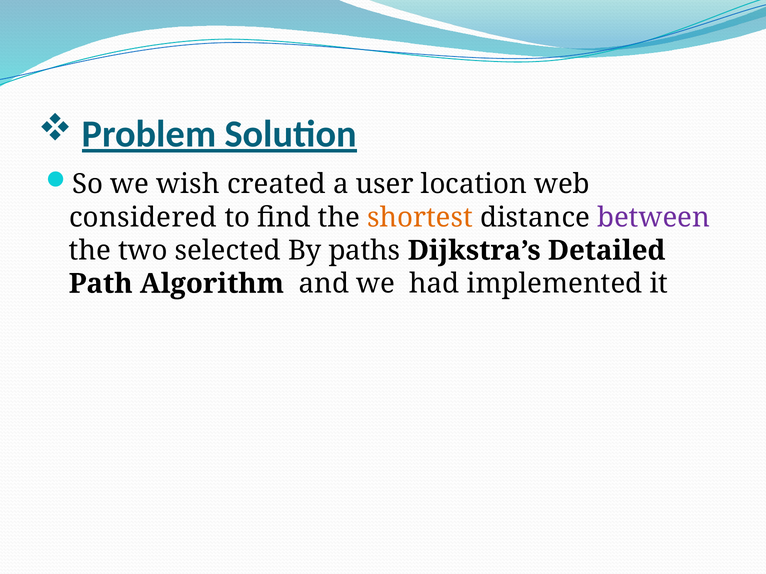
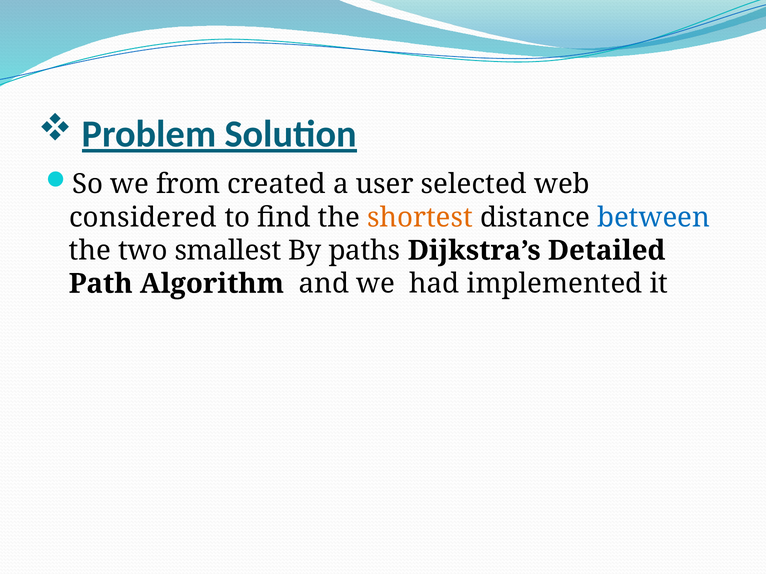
wish: wish -> from (188, 184)
location: location -> selected (474, 184)
between colour: purple -> blue (654, 218)
selected: selected -> smallest (228, 251)
